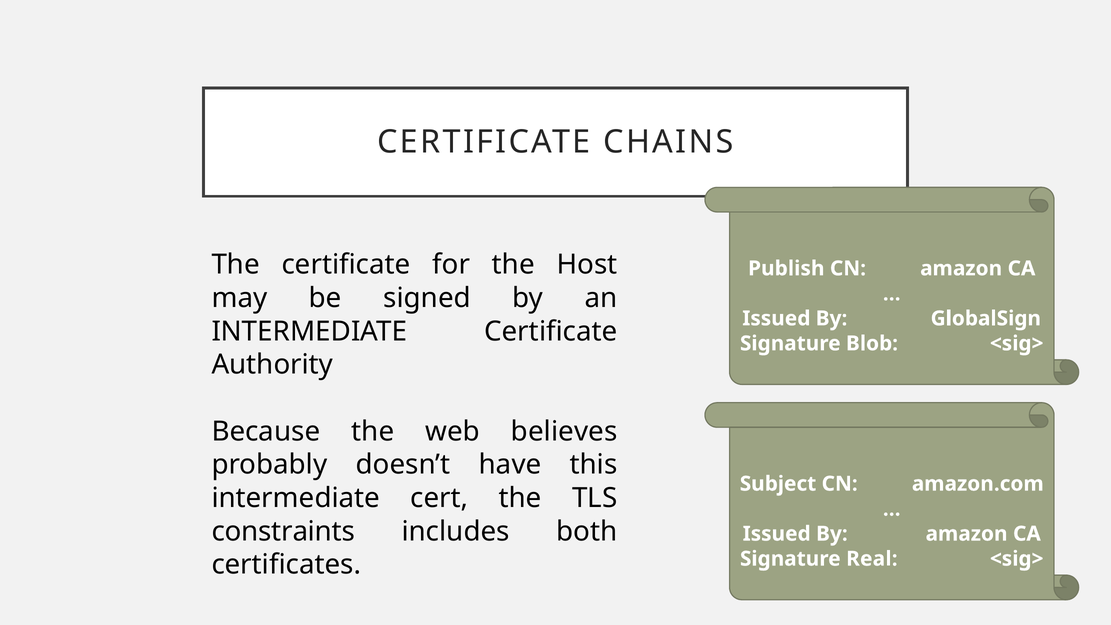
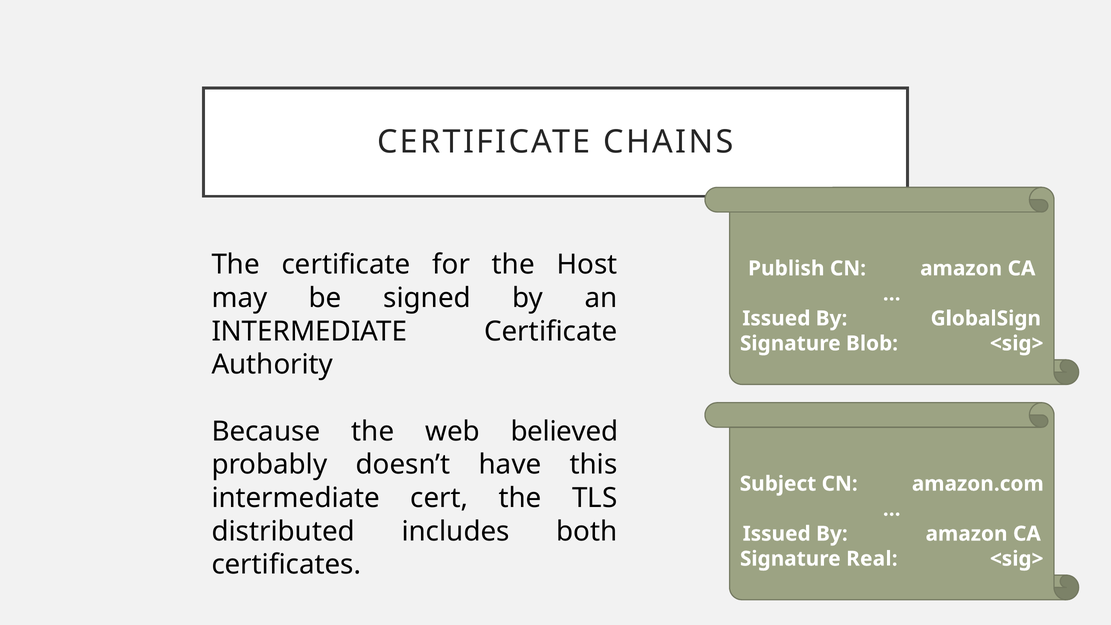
believes: believes -> believed (564, 431)
constraints: constraints -> distributed (283, 531)
